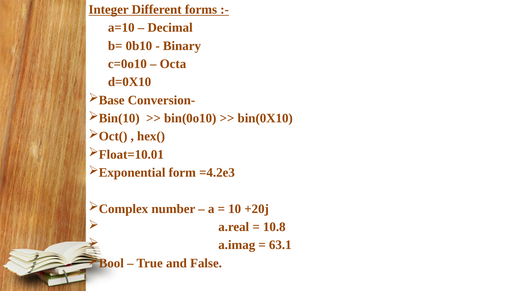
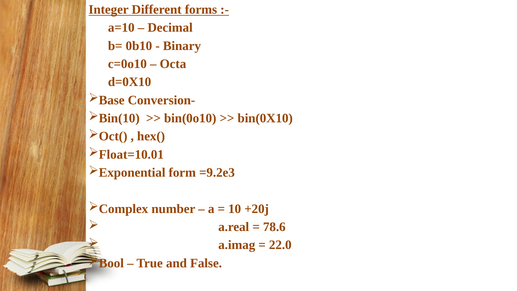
=4.2e3: =4.2e3 -> =9.2e3 (217, 172)
10.8: 10.8 -> 78.6 (274, 227)
63.1: 63.1 -> 22.0 (280, 245)
